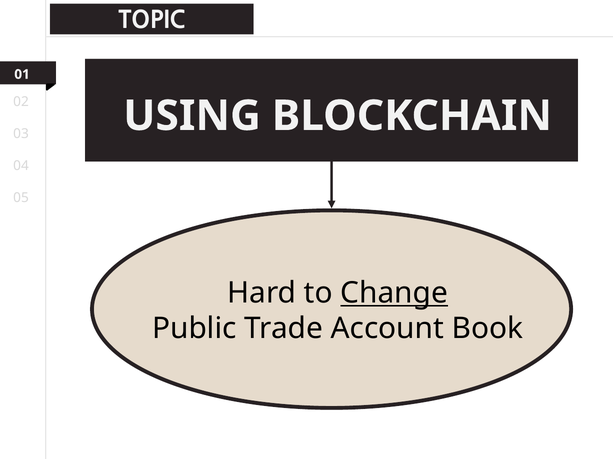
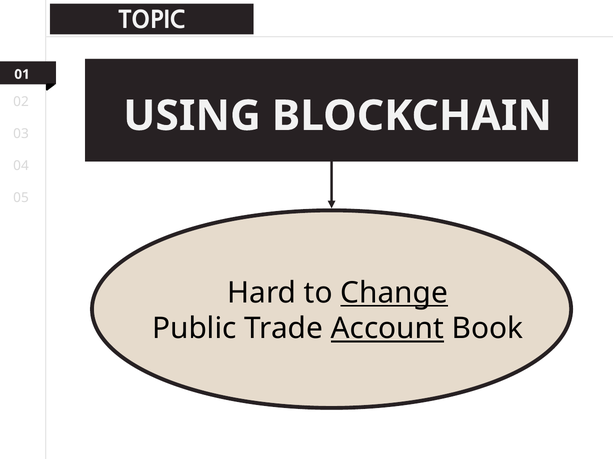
Account underline: none -> present (387, 329)
